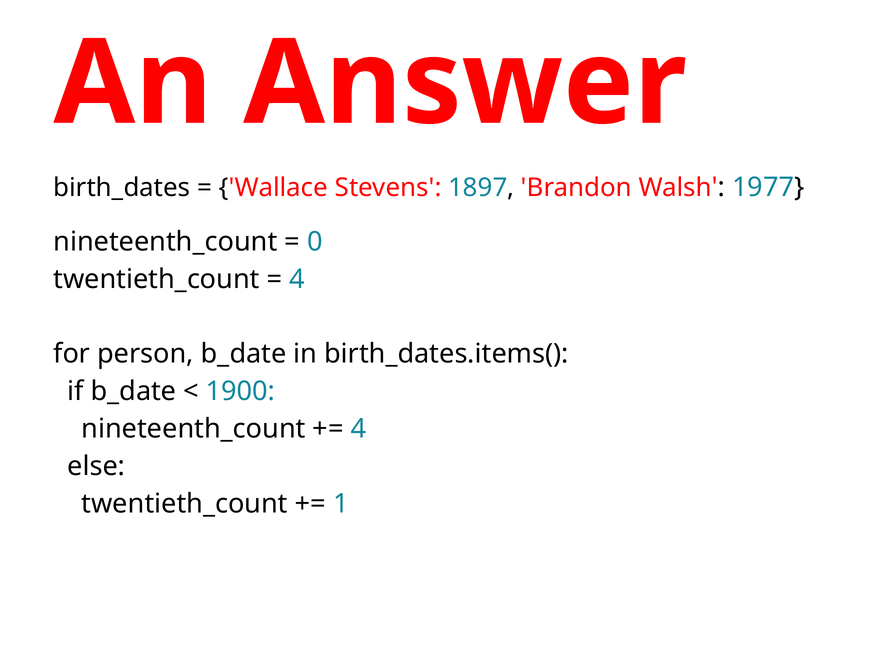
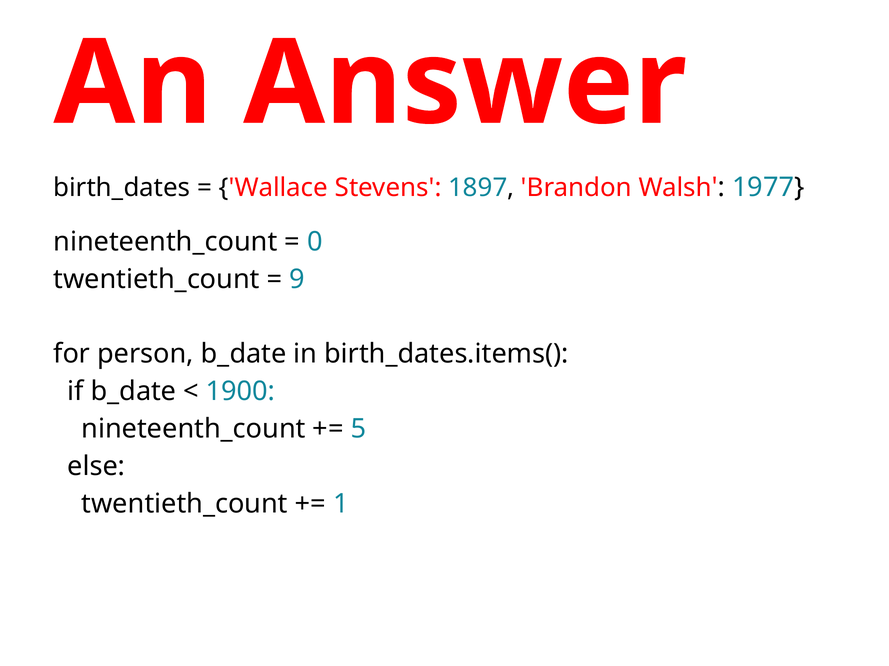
4: 4 -> 9 (297, 279)
4: 4 -> 5 (358, 429)
